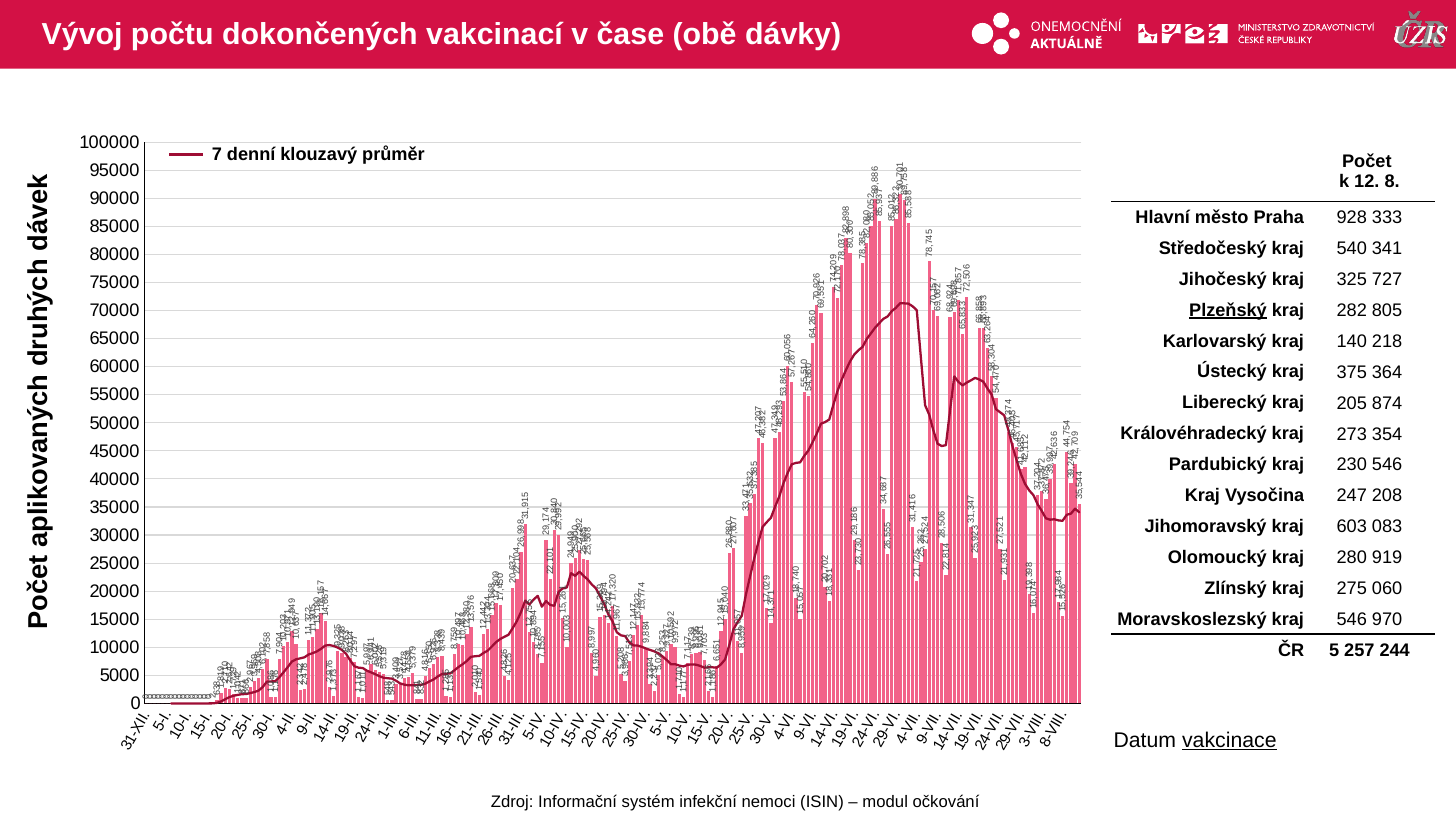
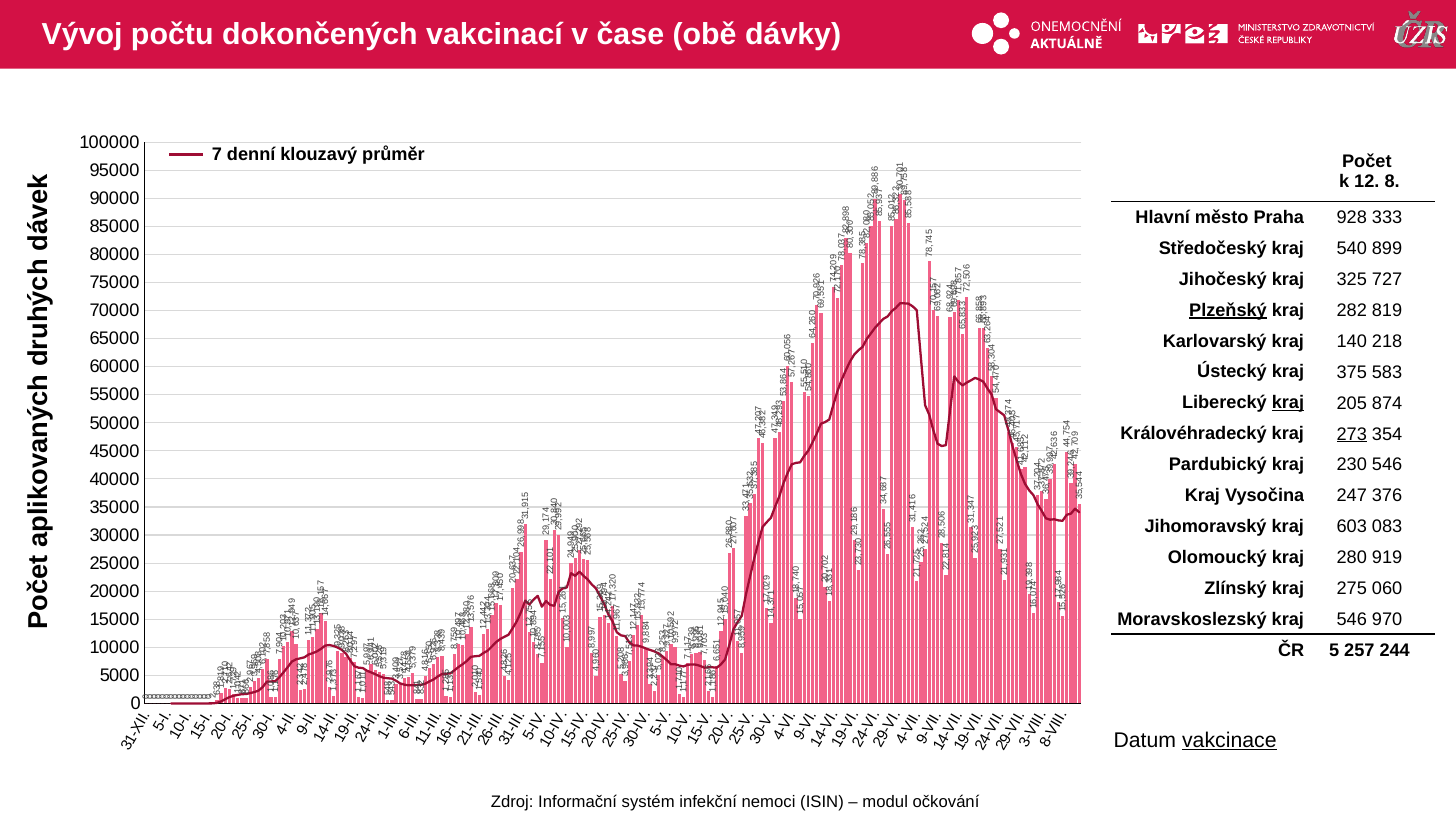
341: 341 -> 899 (1387, 249)
805: 805 -> 819 (1387, 310)
364: 364 -> 583 (1387, 372)
kraj underline: none -> present (1288, 403)
273 underline: none -> present (1352, 434)
208: 208 -> 376 (1387, 496)
